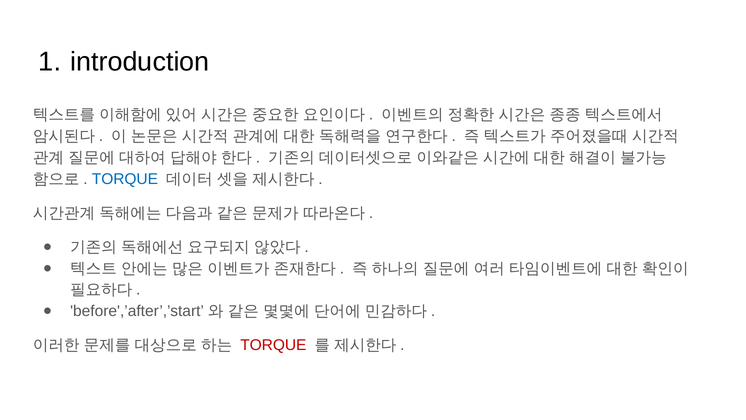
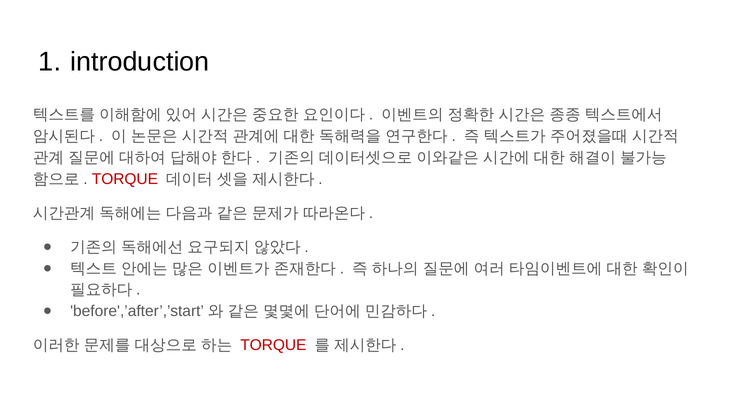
TORQUE colour: blue -> red (125, 179)
